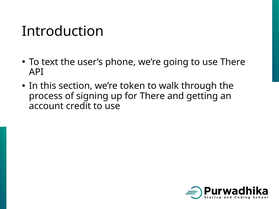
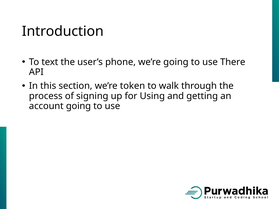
for There: There -> Using (152, 96)
account credit: credit -> going (78, 106)
